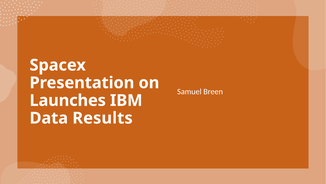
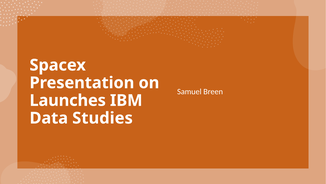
Results: Results -> Studies (103, 118)
